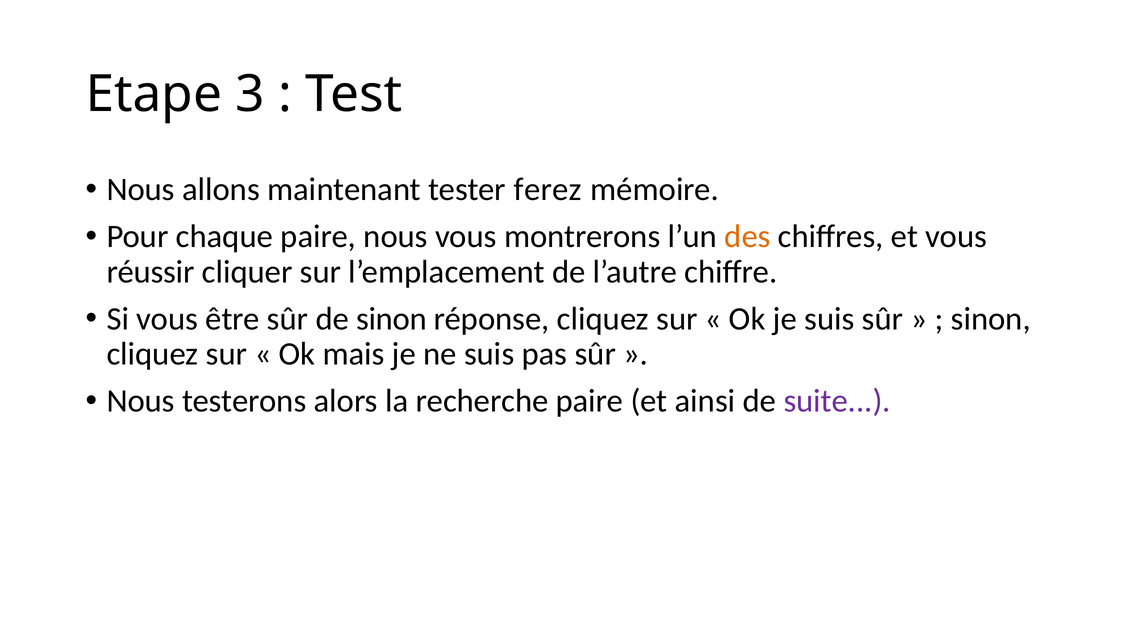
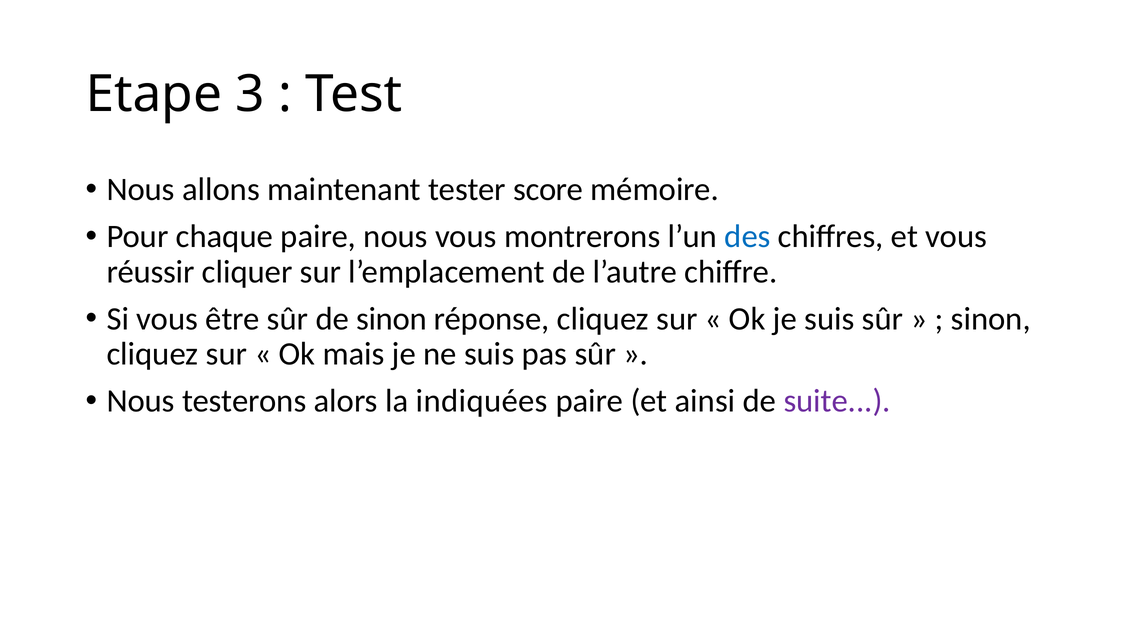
ferez: ferez -> score (548, 190)
des colour: orange -> blue (747, 237)
recherche: recherche -> indiquées (482, 401)
